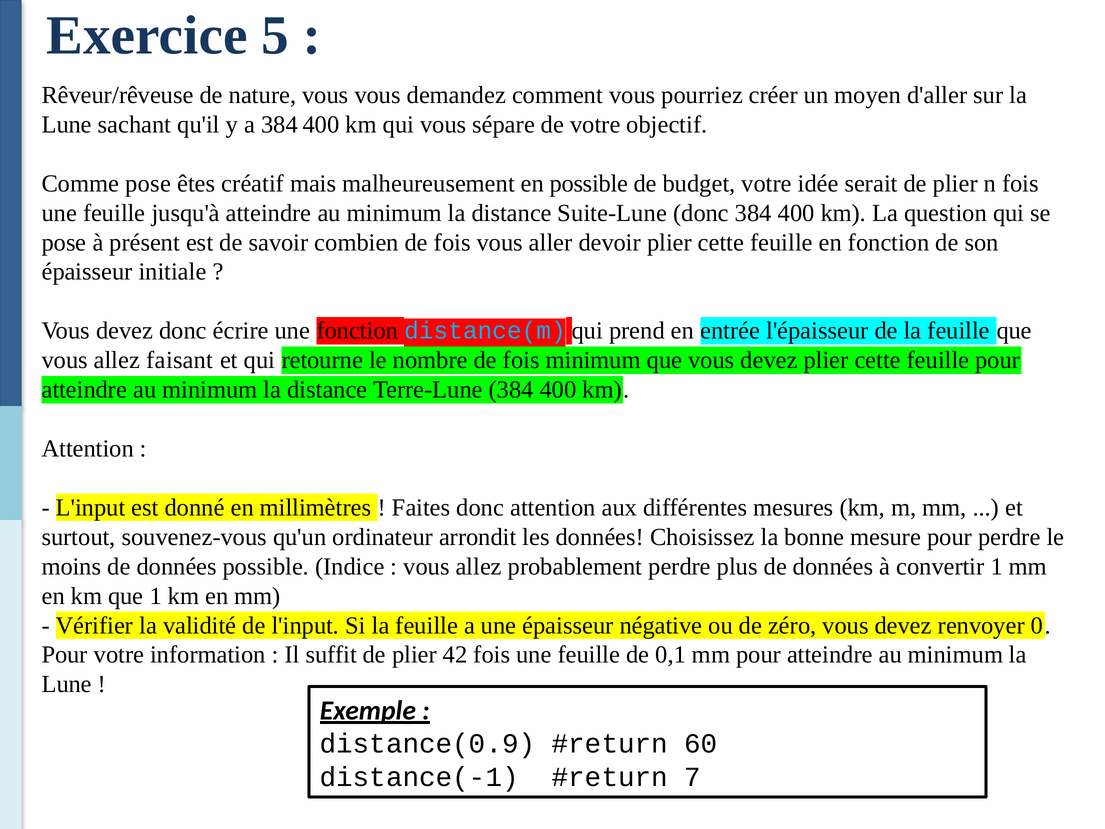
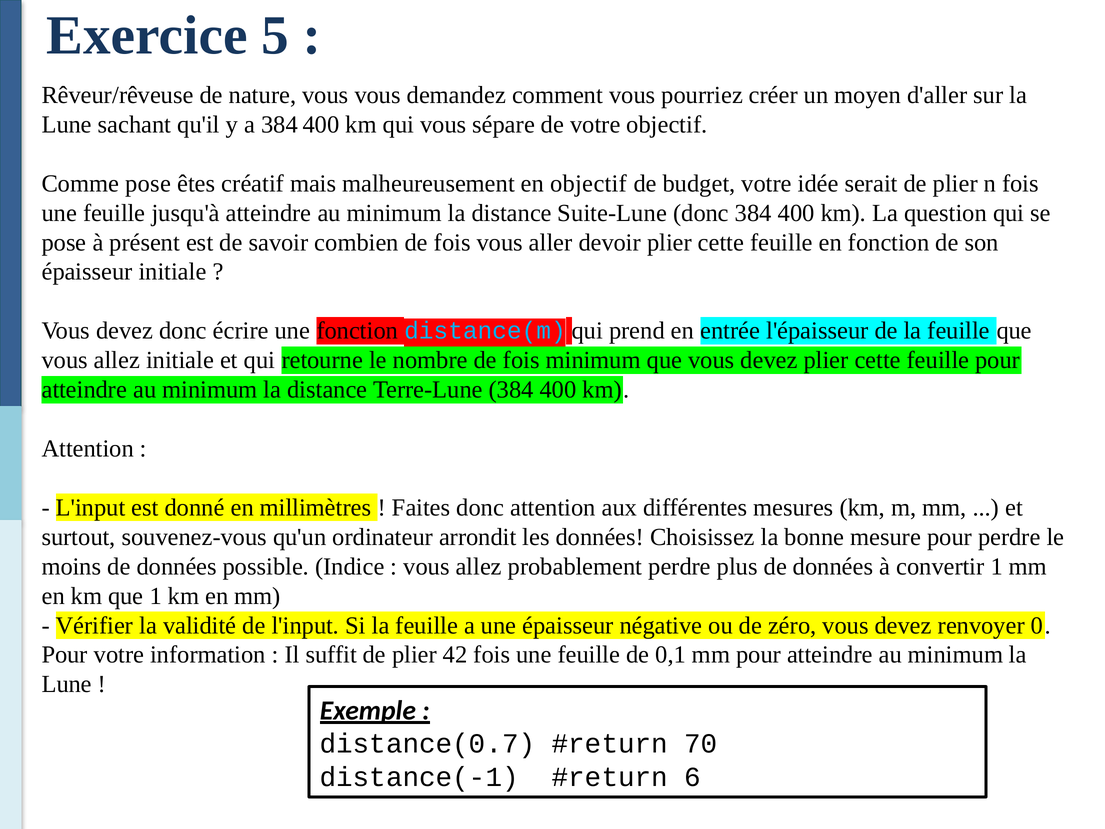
en possible: possible -> objectif (589, 183)
allez faisant: faisant -> initiale (180, 360)
distance(0.9: distance(0.9 -> distance(0.7 (427, 744)
60: 60 -> 70 (701, 744)
7: 7 -> 6 (693, 777)
